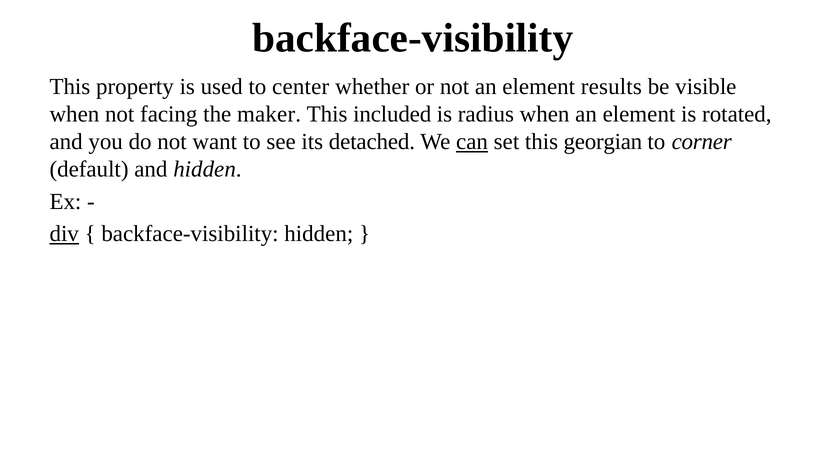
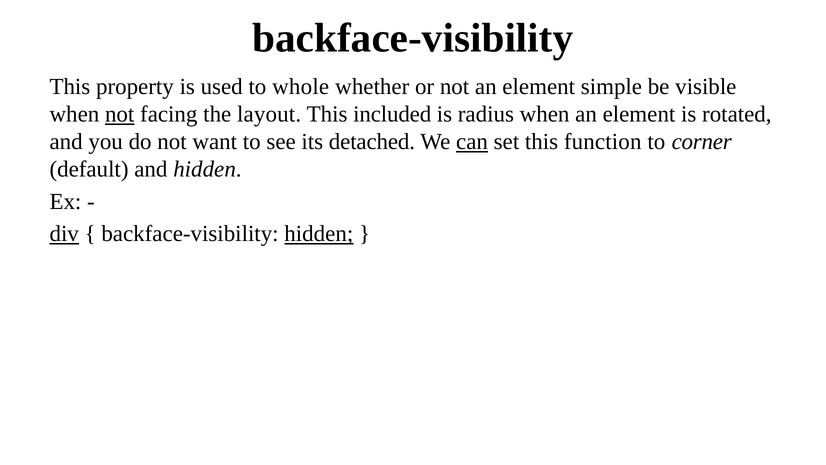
center: center -> whole (301, 87)
results: results -> simple (611, 87)
not underline: none -> present (120, 114)
maker: maker -> layout (269, 114)
georgian: georgian -> function (603, 142)
hidden underline: none -> present (319, 234)
